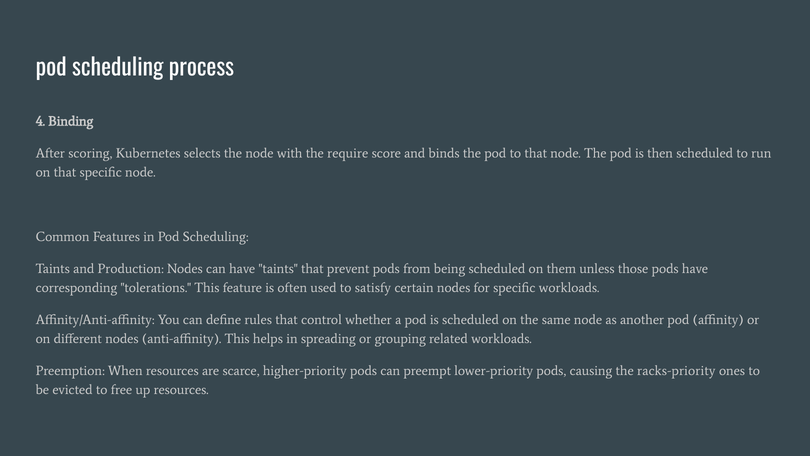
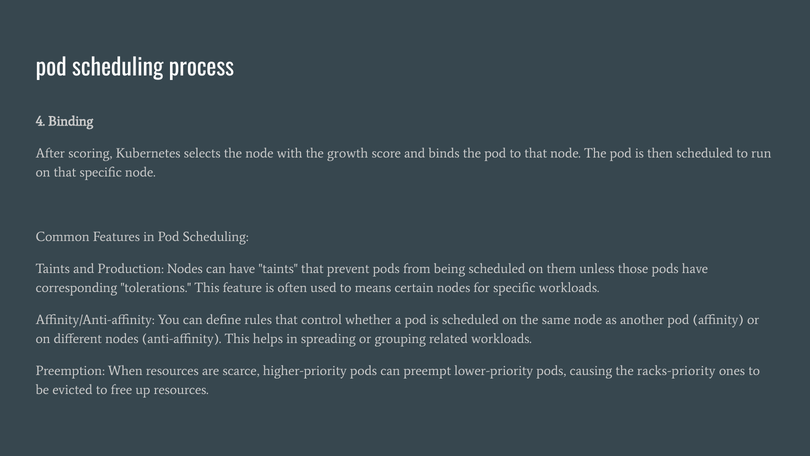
require: require -> growth (348, 153)
satisfy: satisfy -> means (373, 287)
